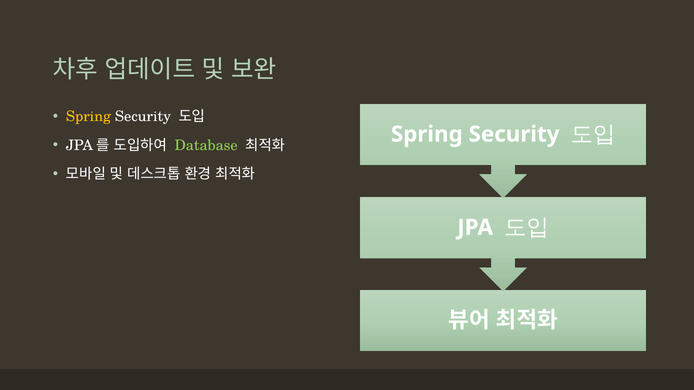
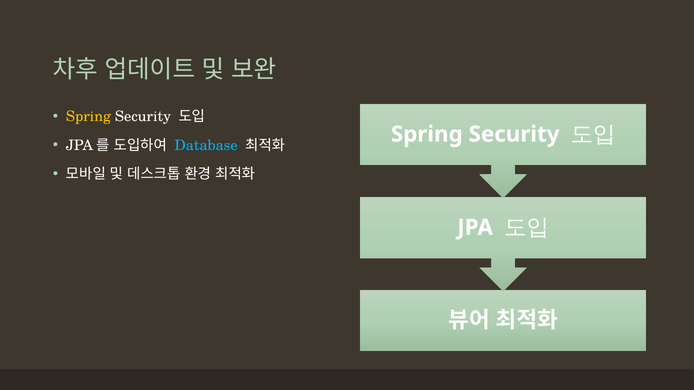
Database colour: light green -> light blue (206, 145)
